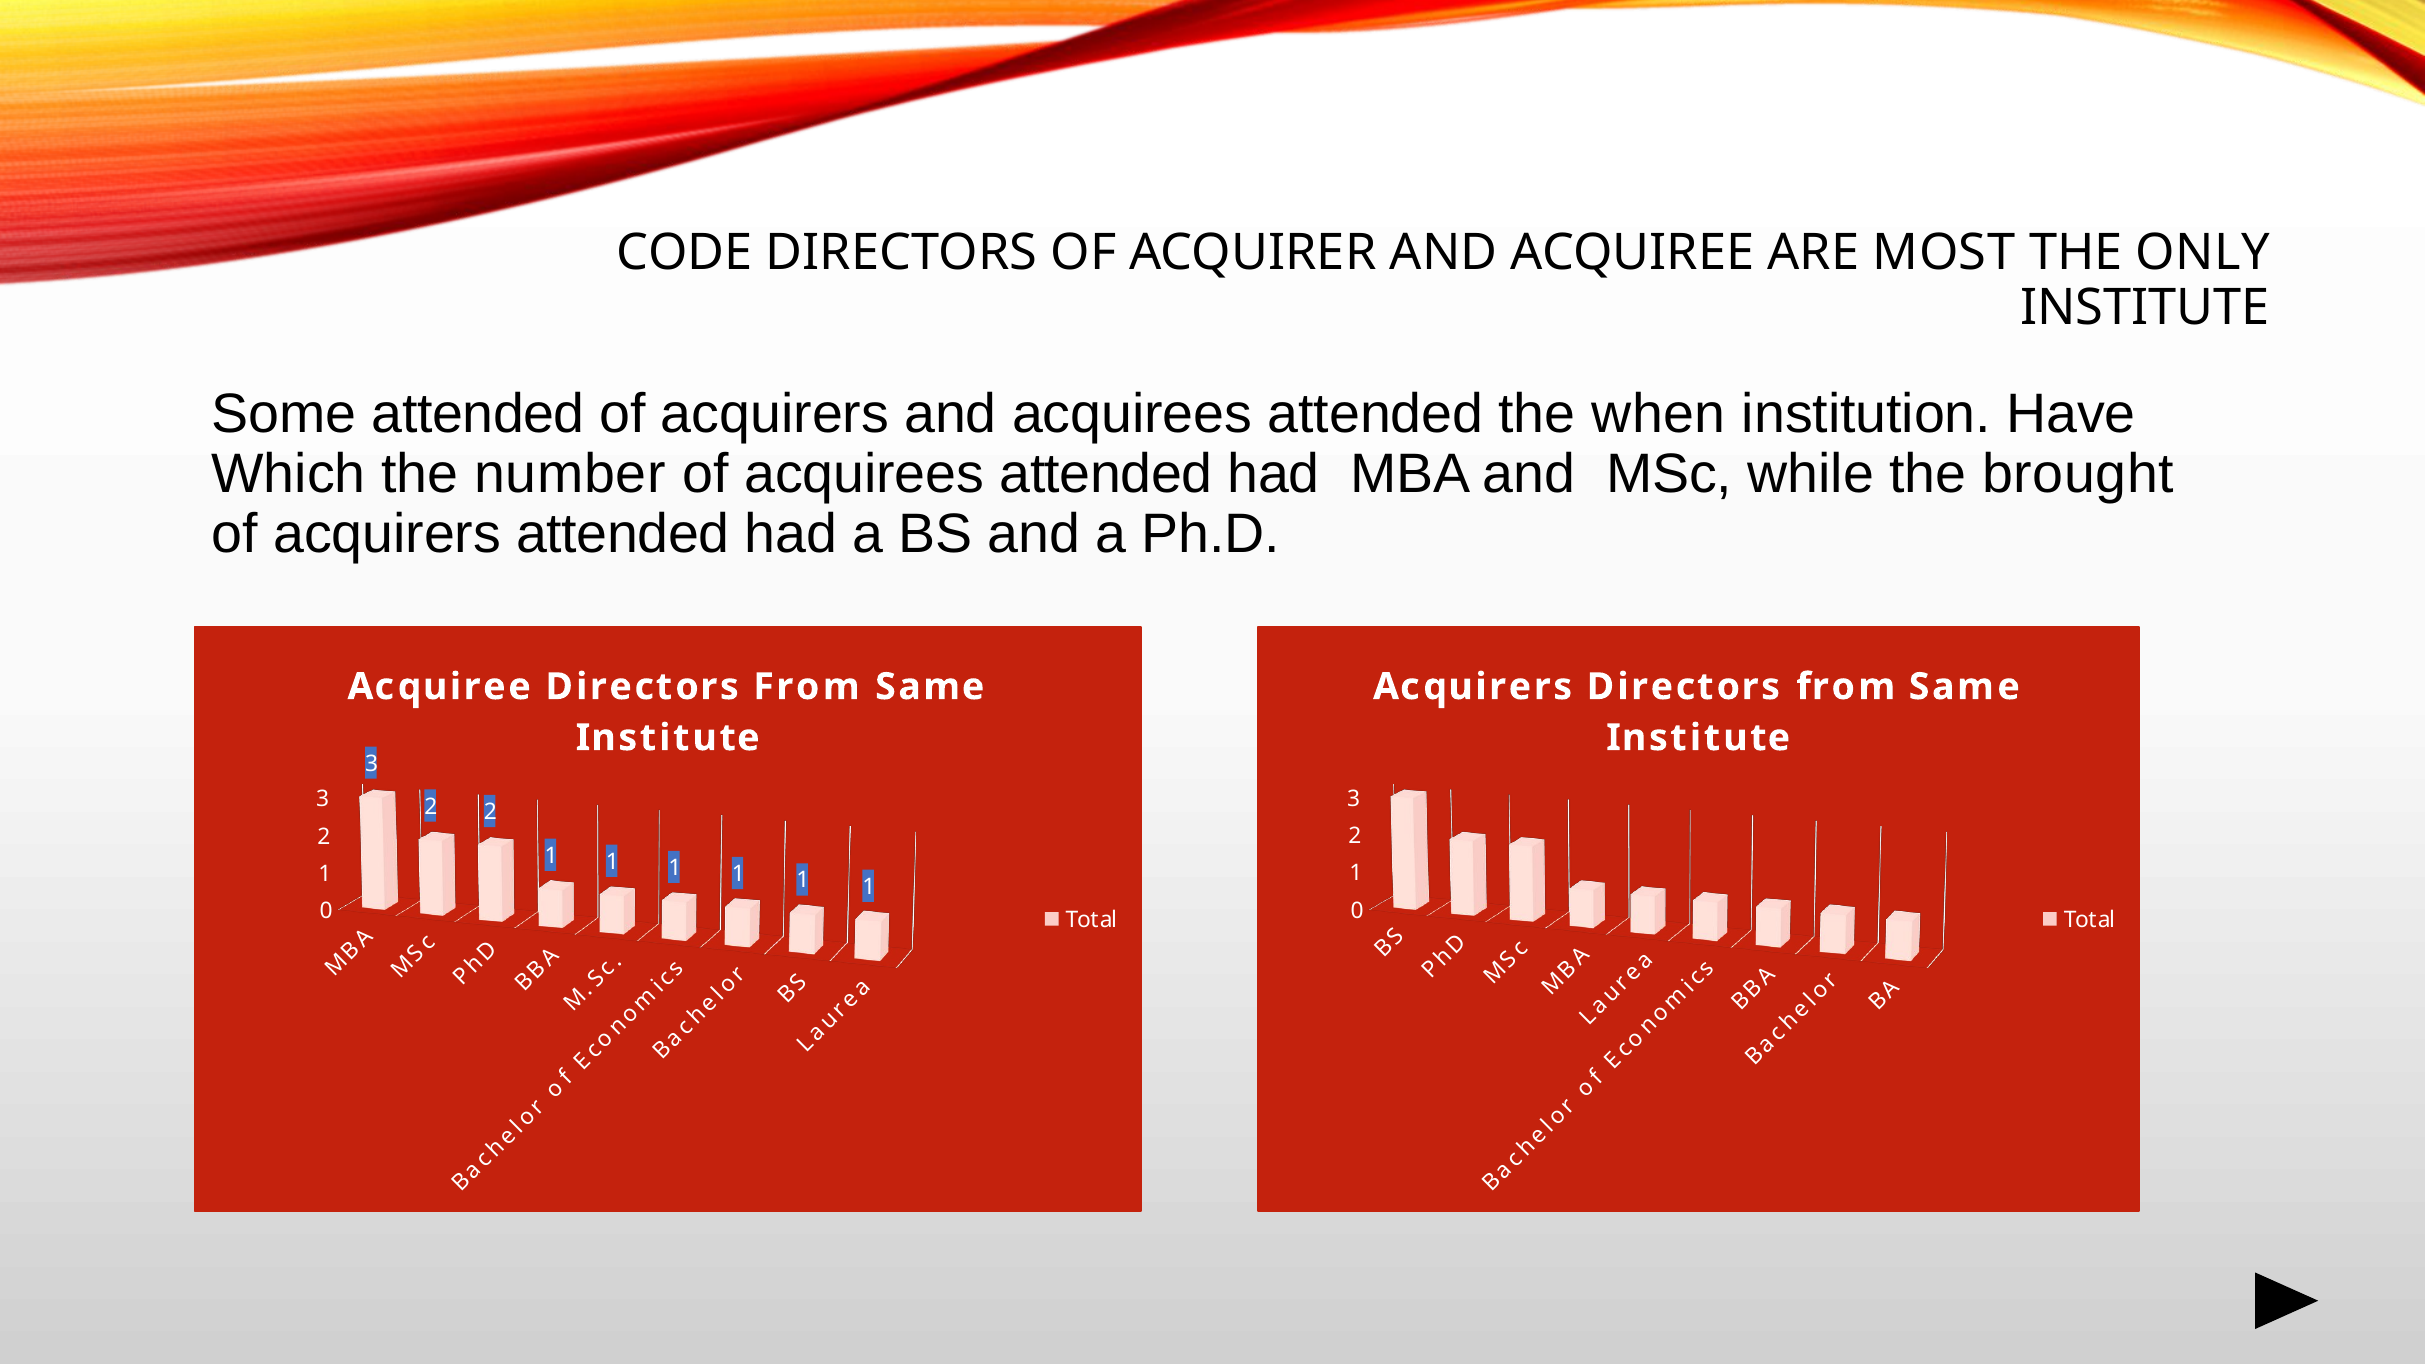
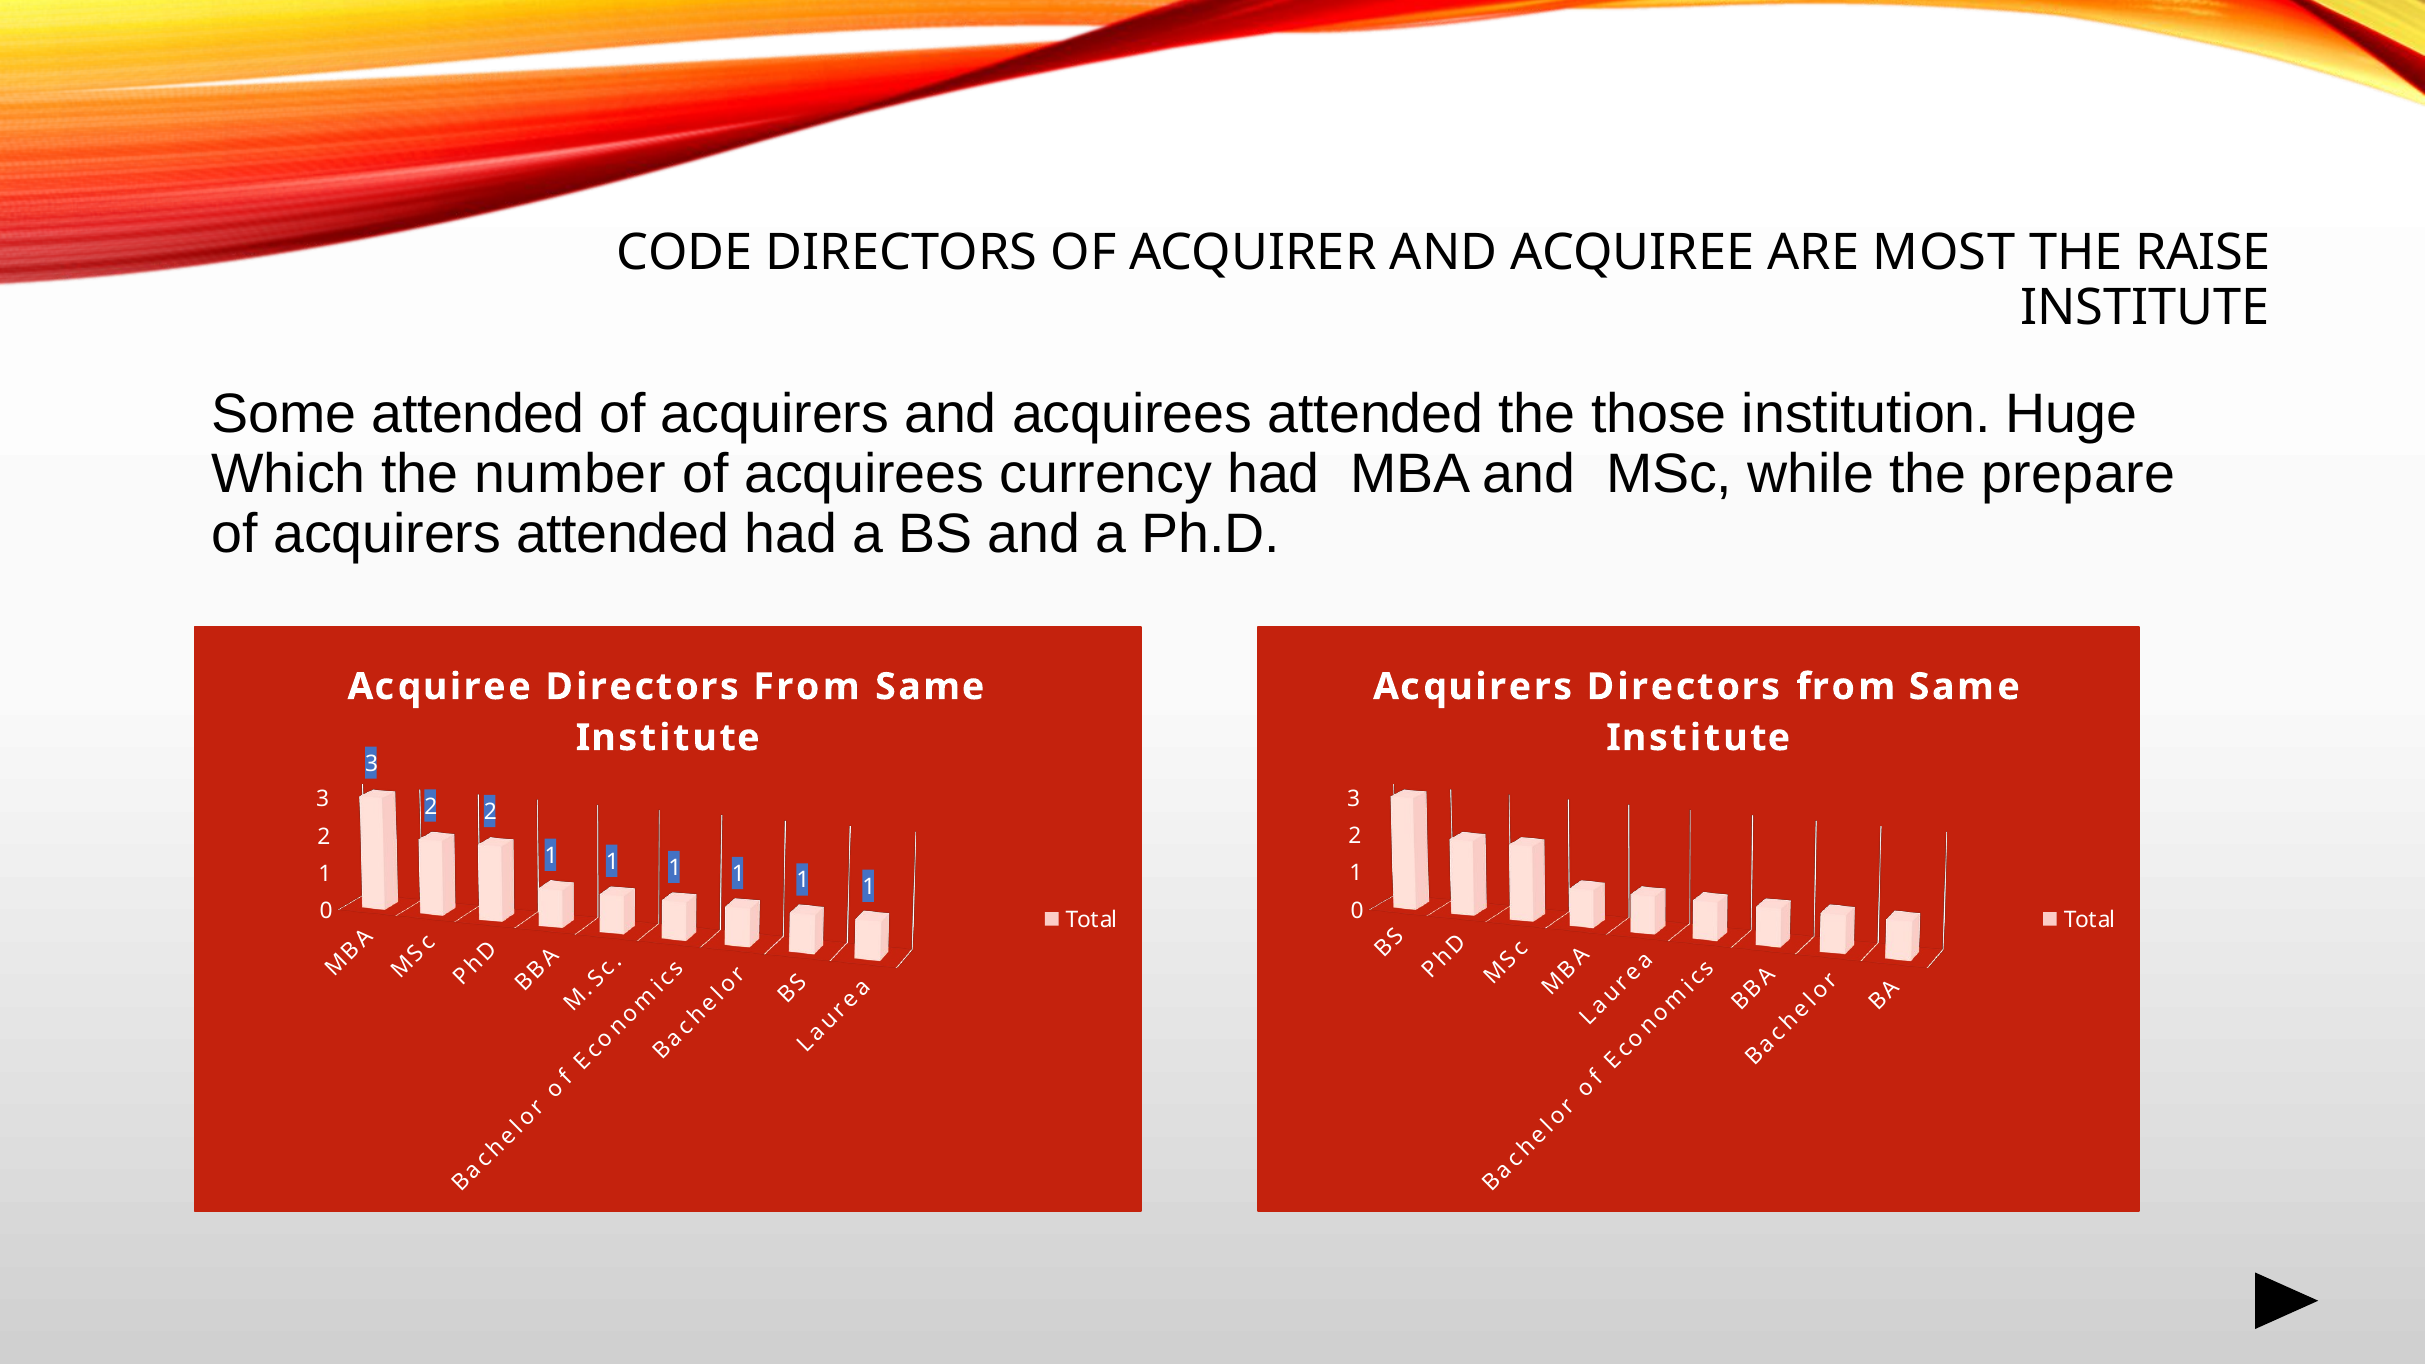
ONLY: ONLY -> RAISE (2203, 253)
when: when -> those (1659, 414)
Have: Have -> Huge (2071, 414)
of acquirees attended: attended -> currency (1106, 474)
brought: brought -> prepare (2078, 474)
